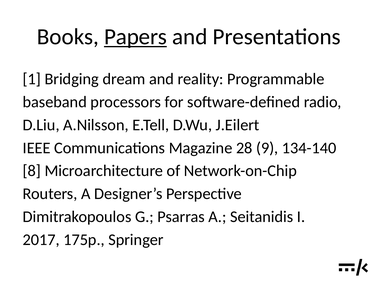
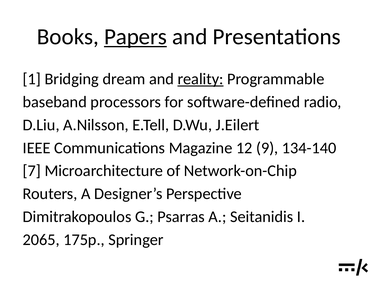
reality underline: none -> present (201, 79)
28: 28 -> 12 (244, 148)
8: 8 -> 7 (32, 171)
2017: 2017 -> 2065 (41, 239)
